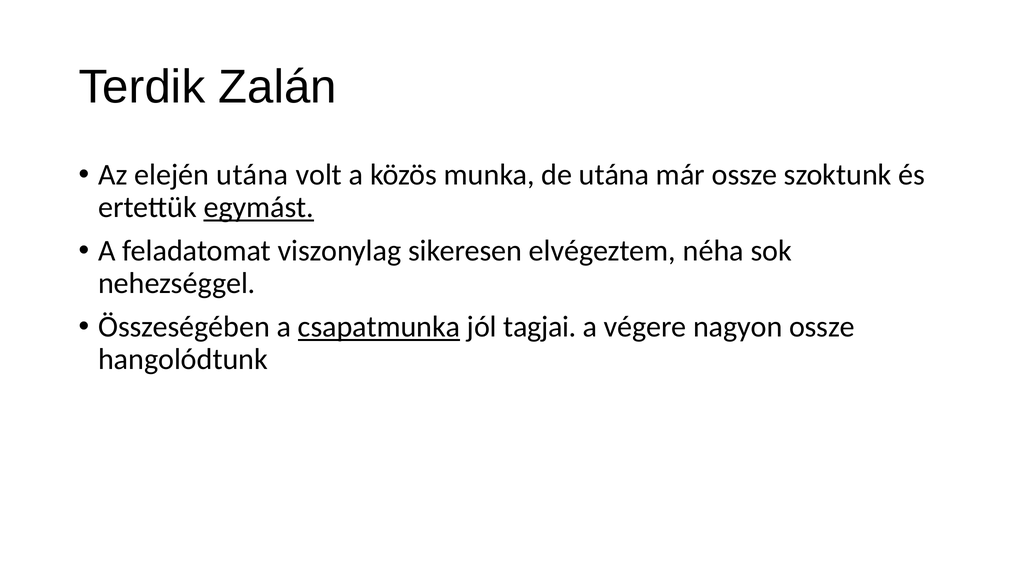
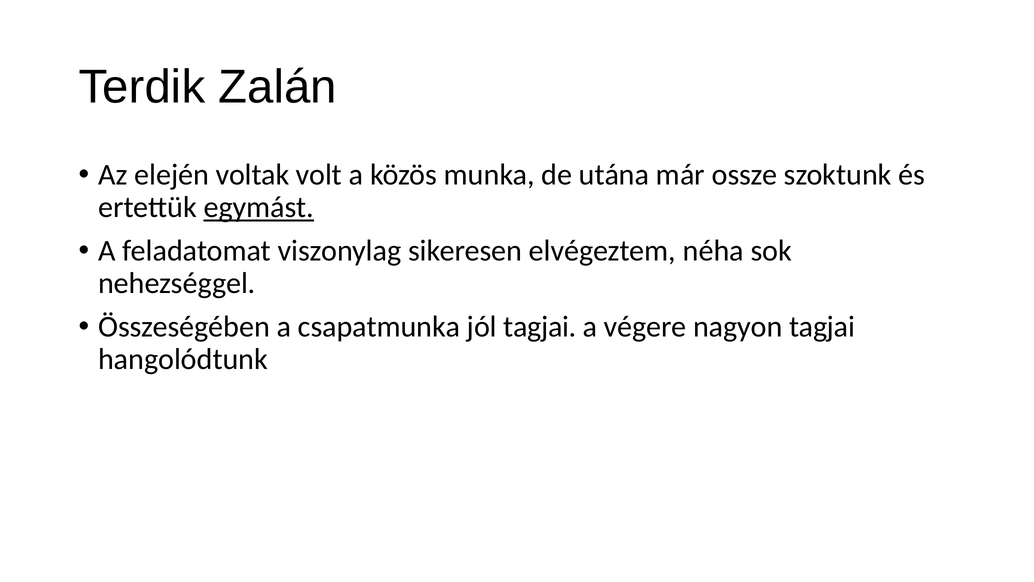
elején utána: utána -> voltak (253, 175)
csapatmunka underline: present -> none (379, 327)
nagyon ossze: ossze -> tagjai (822, 327)
